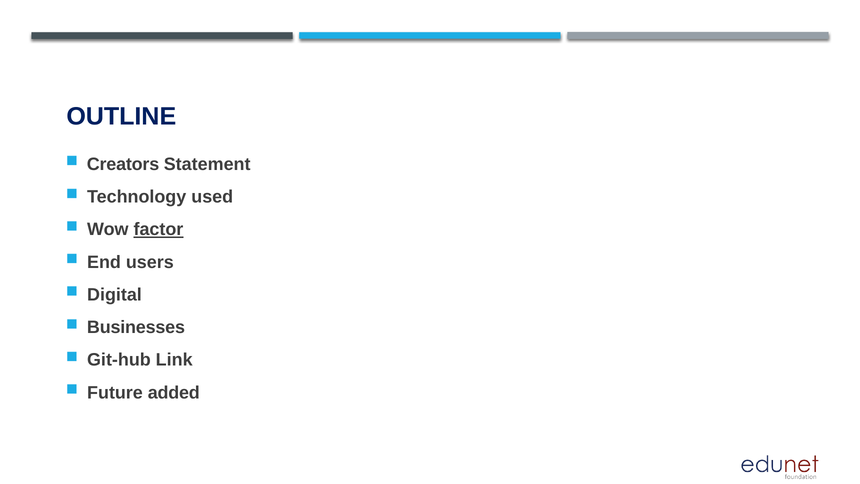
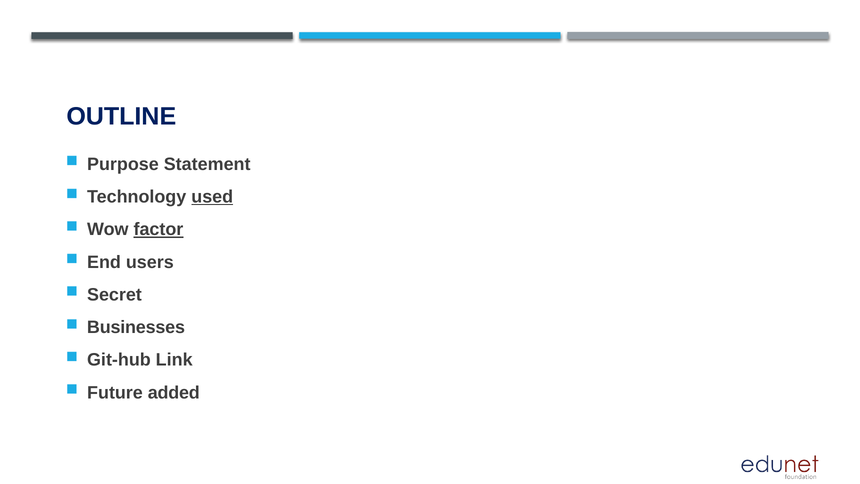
Creators: Creators -> Purpose (123, 164)
used underline: none -> present (212, 197)
Digital: Digital -> Secret (114, 295)
